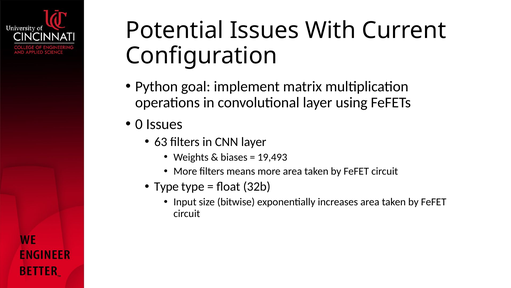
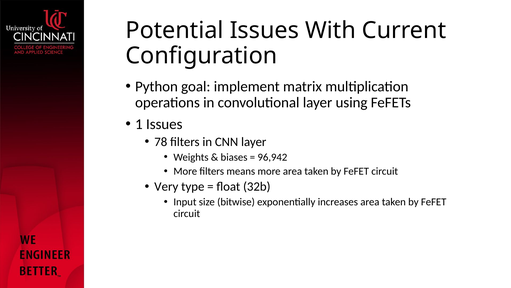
0: 0 -> 1 (139, 124)
63: 63 -> 78 (161, 142)
19,493: 19,493 -> 96,942 (272, 157)
Type: Type -> Very (166, 186)
